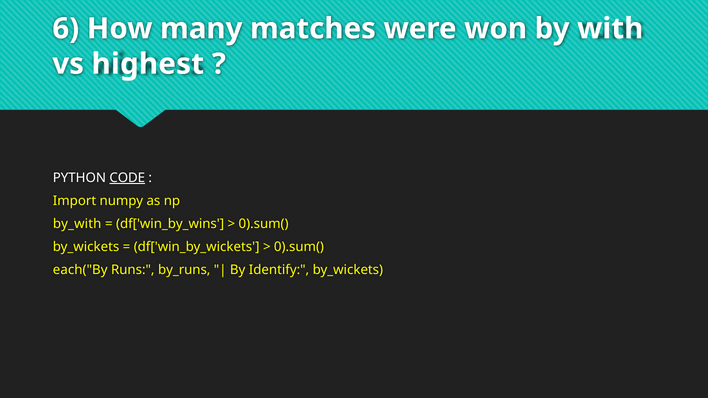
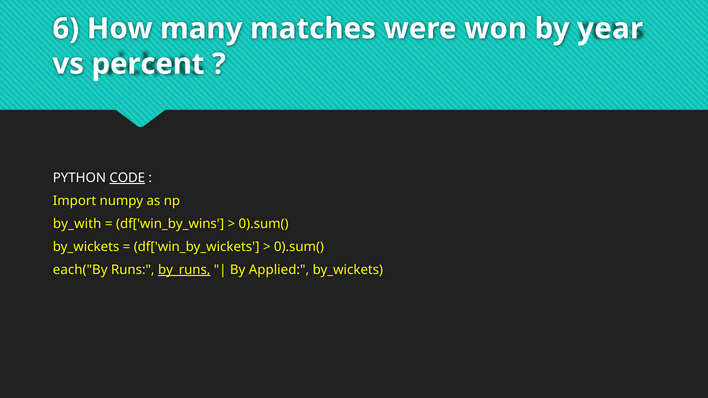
with: with -> year (610, 29)
highest: highest -> percent (148, 64)
by_runs underline: none -> present (184, 270)
Identify: Identify -> Applied (279, 270)
